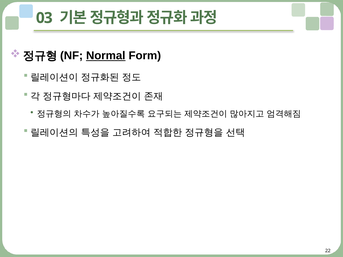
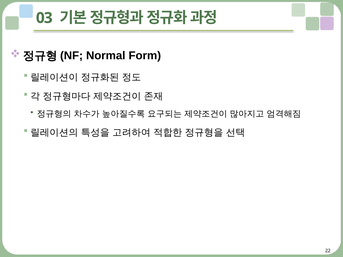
Normal underline: present -> none (106, 56)
